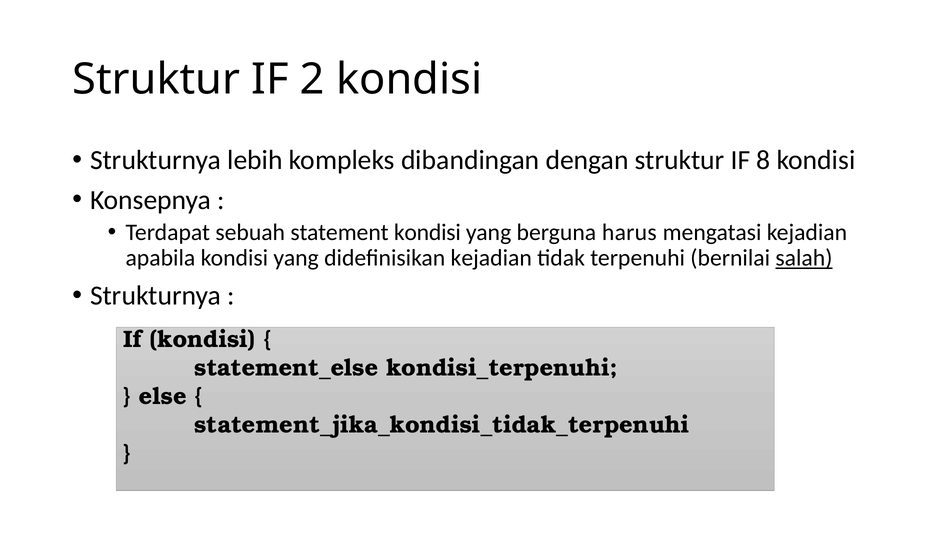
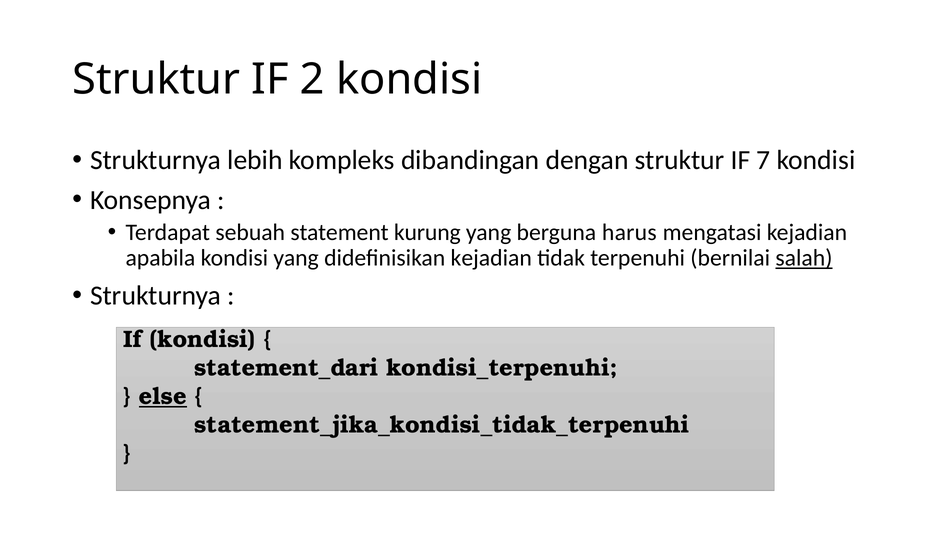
8: 8 -> 7 (763, 160)
statement kondisi: kondisi -> kurung (427, 233)
statement_else: statement_else -> statement_dari (286, 368)
else underline: none -> present (163, 397)
